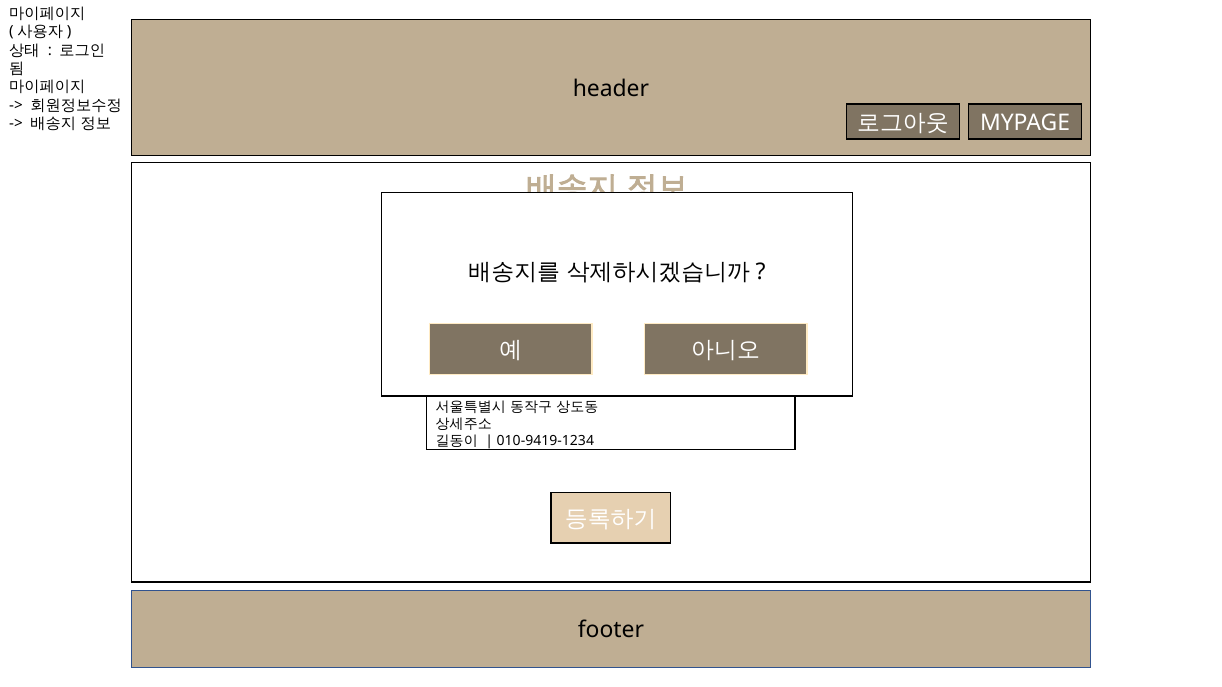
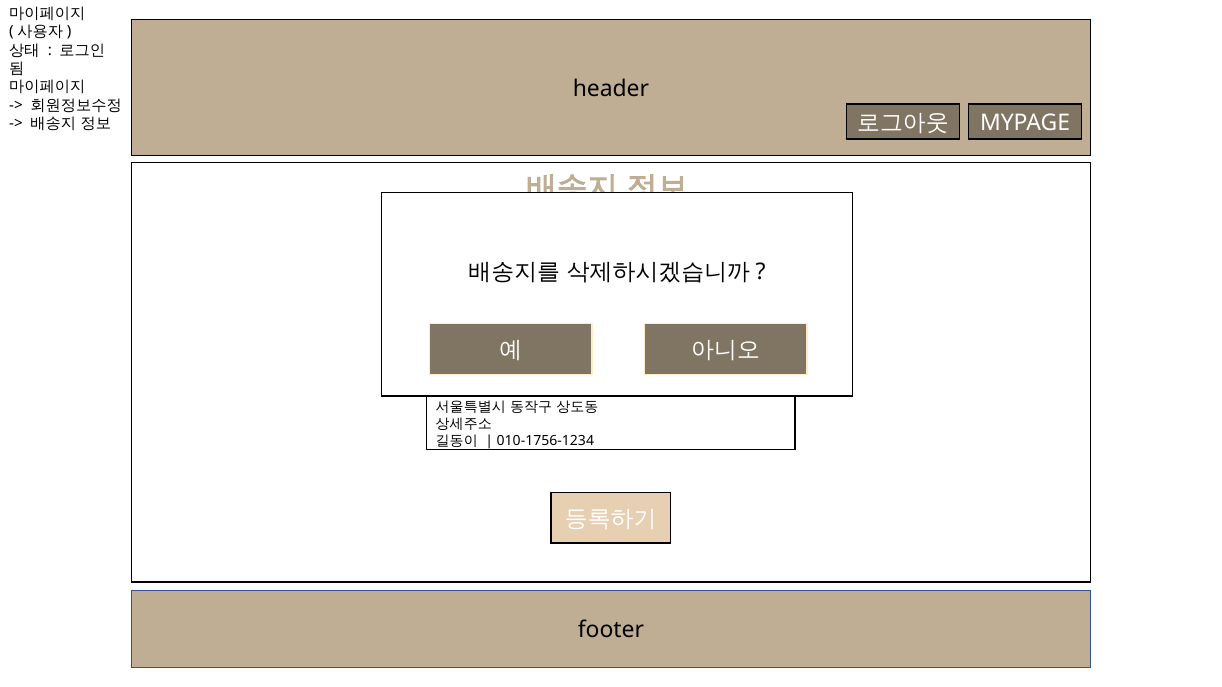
010-9419-1234: 010-9419-1234 -> 010-1756-1234 (545, 441)
